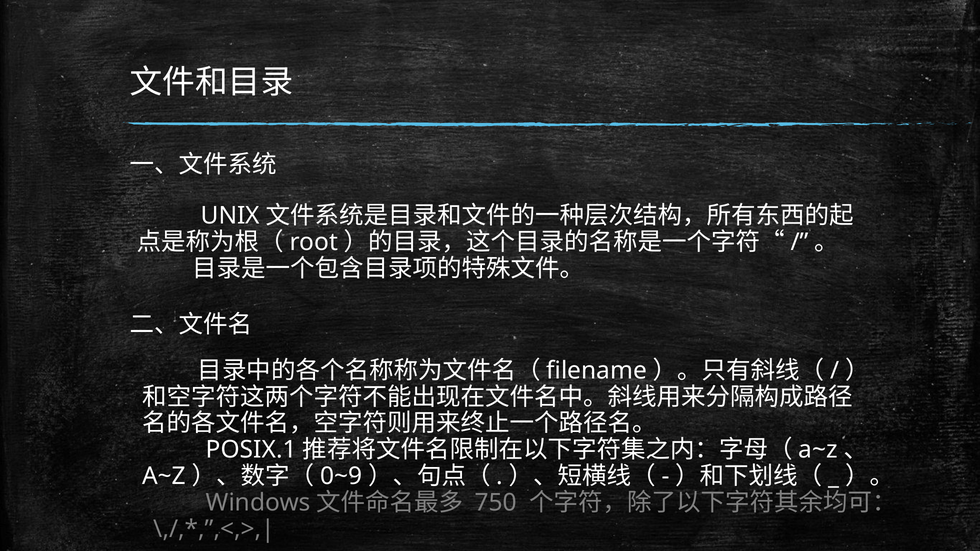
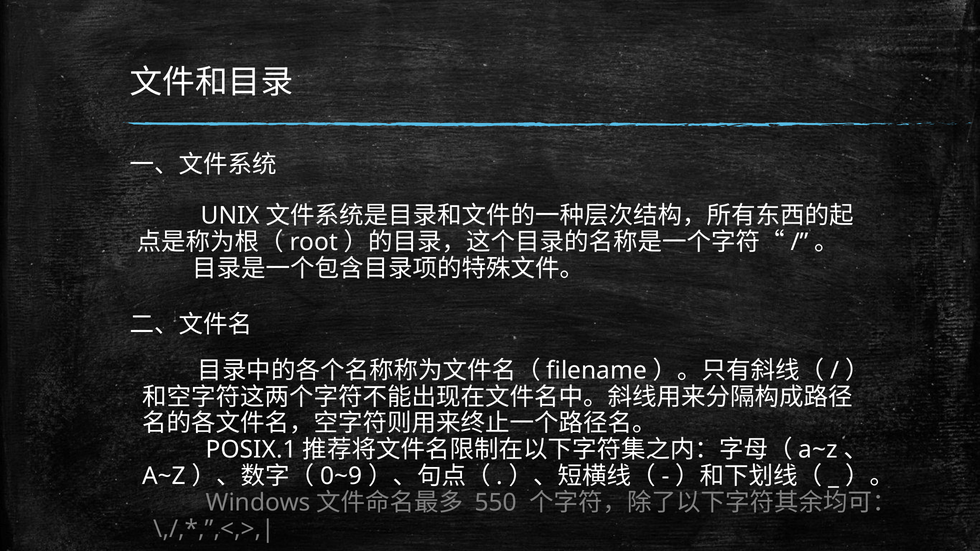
750: 750 -> 550 (496, 503)
